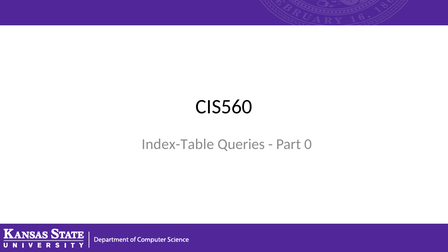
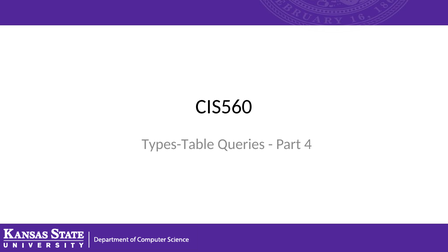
Index-Table: Index-Table -> Types-Table (178, 144)
0: 0 -> 4 (308, 144)
